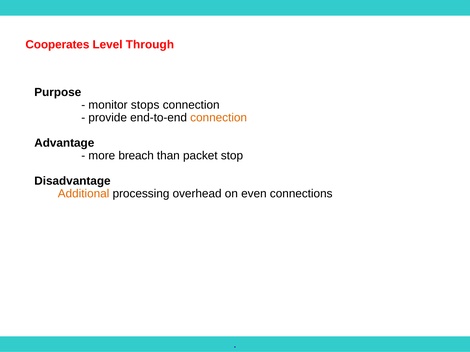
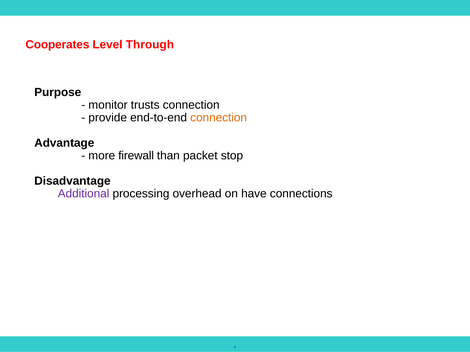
stops: stops -> trusts (145, 105)
breach: breach -> firewall (136, 156)
Additional colour: orange -> purple (84, 194)
even: even -> have (254, 194)
